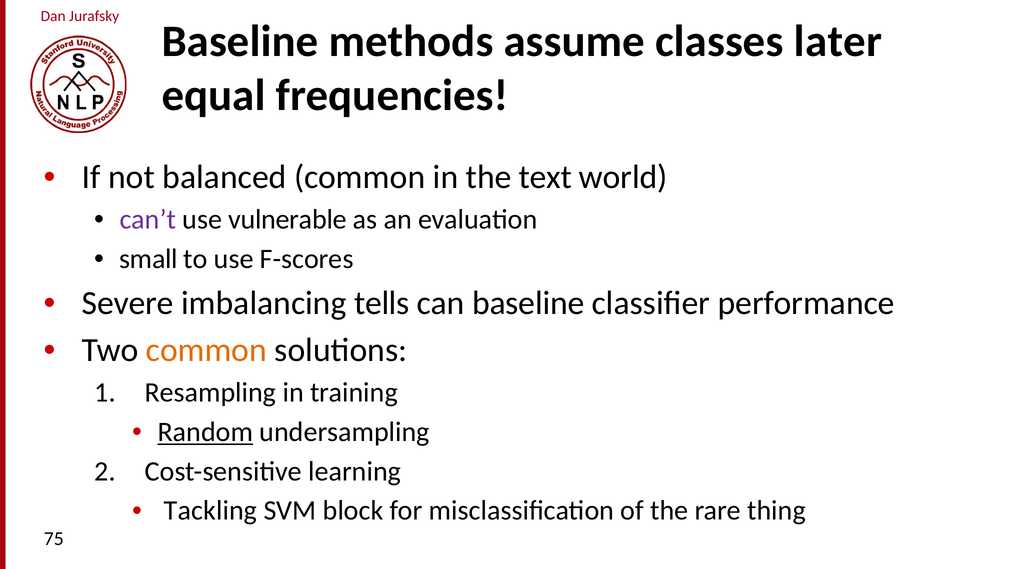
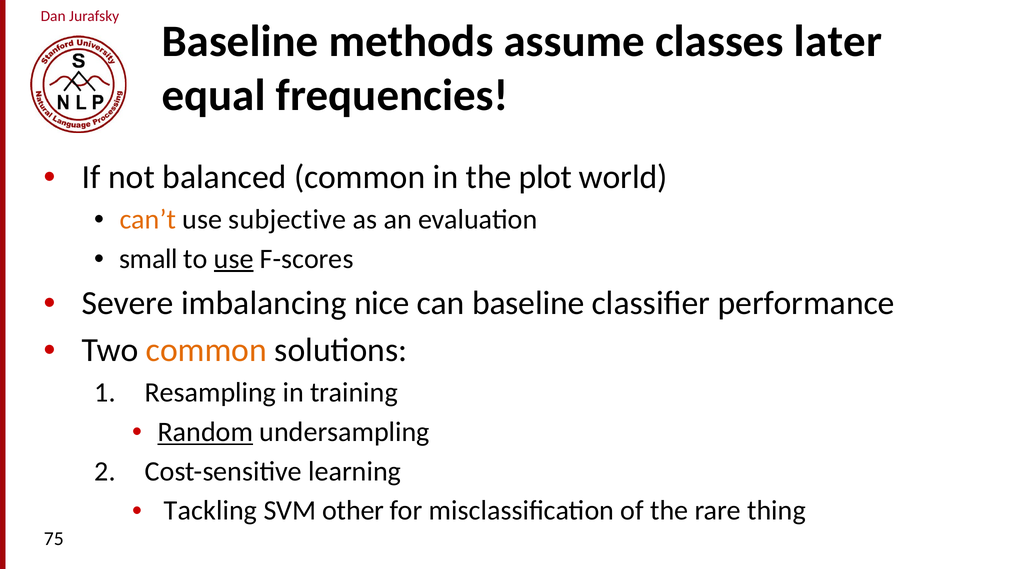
text: text -> plot (545, 177)
can’t colour: purple -> orange (148, 219)
vulnerable: vulnerable -> subjective (287, 219)
use underline: none -> present (234, 259)
tells: tells -> nice (382, 303)
block: block -> other (353, 510)
